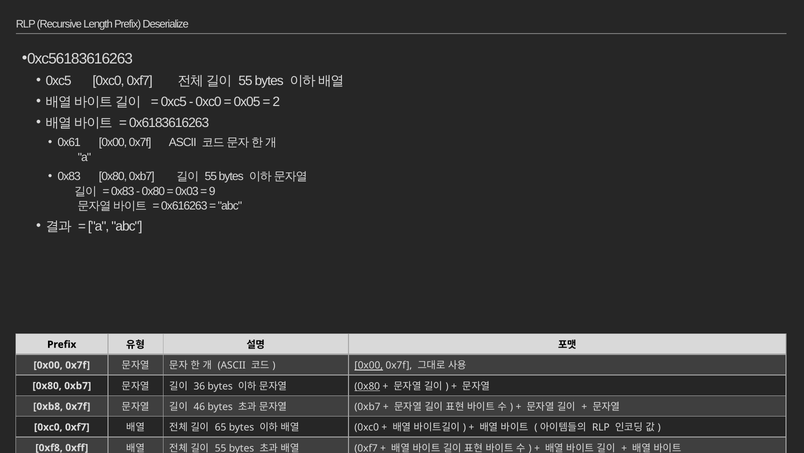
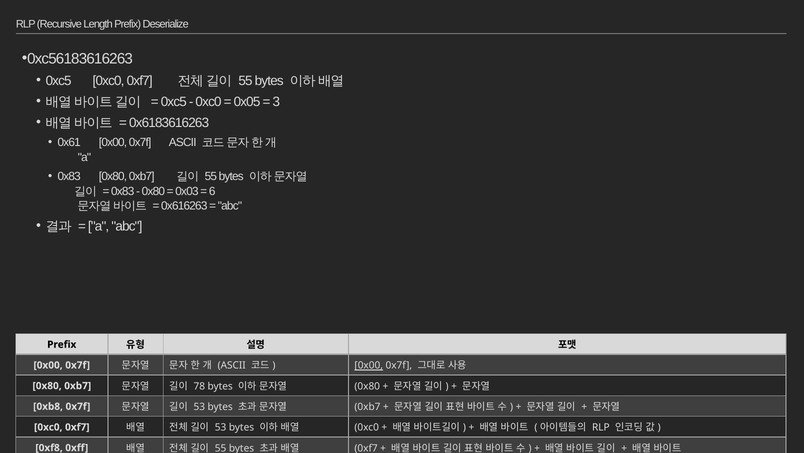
2: 2 -> 3 (276, 101)
9: 9 -> 6 (212, 191)
36: 36 -> 78 (199, 386)
0x80 underline: present -> none (367, 386)
46: 46 -> 53 (199, 406)
65: 65 -> 53 (221, 427)
